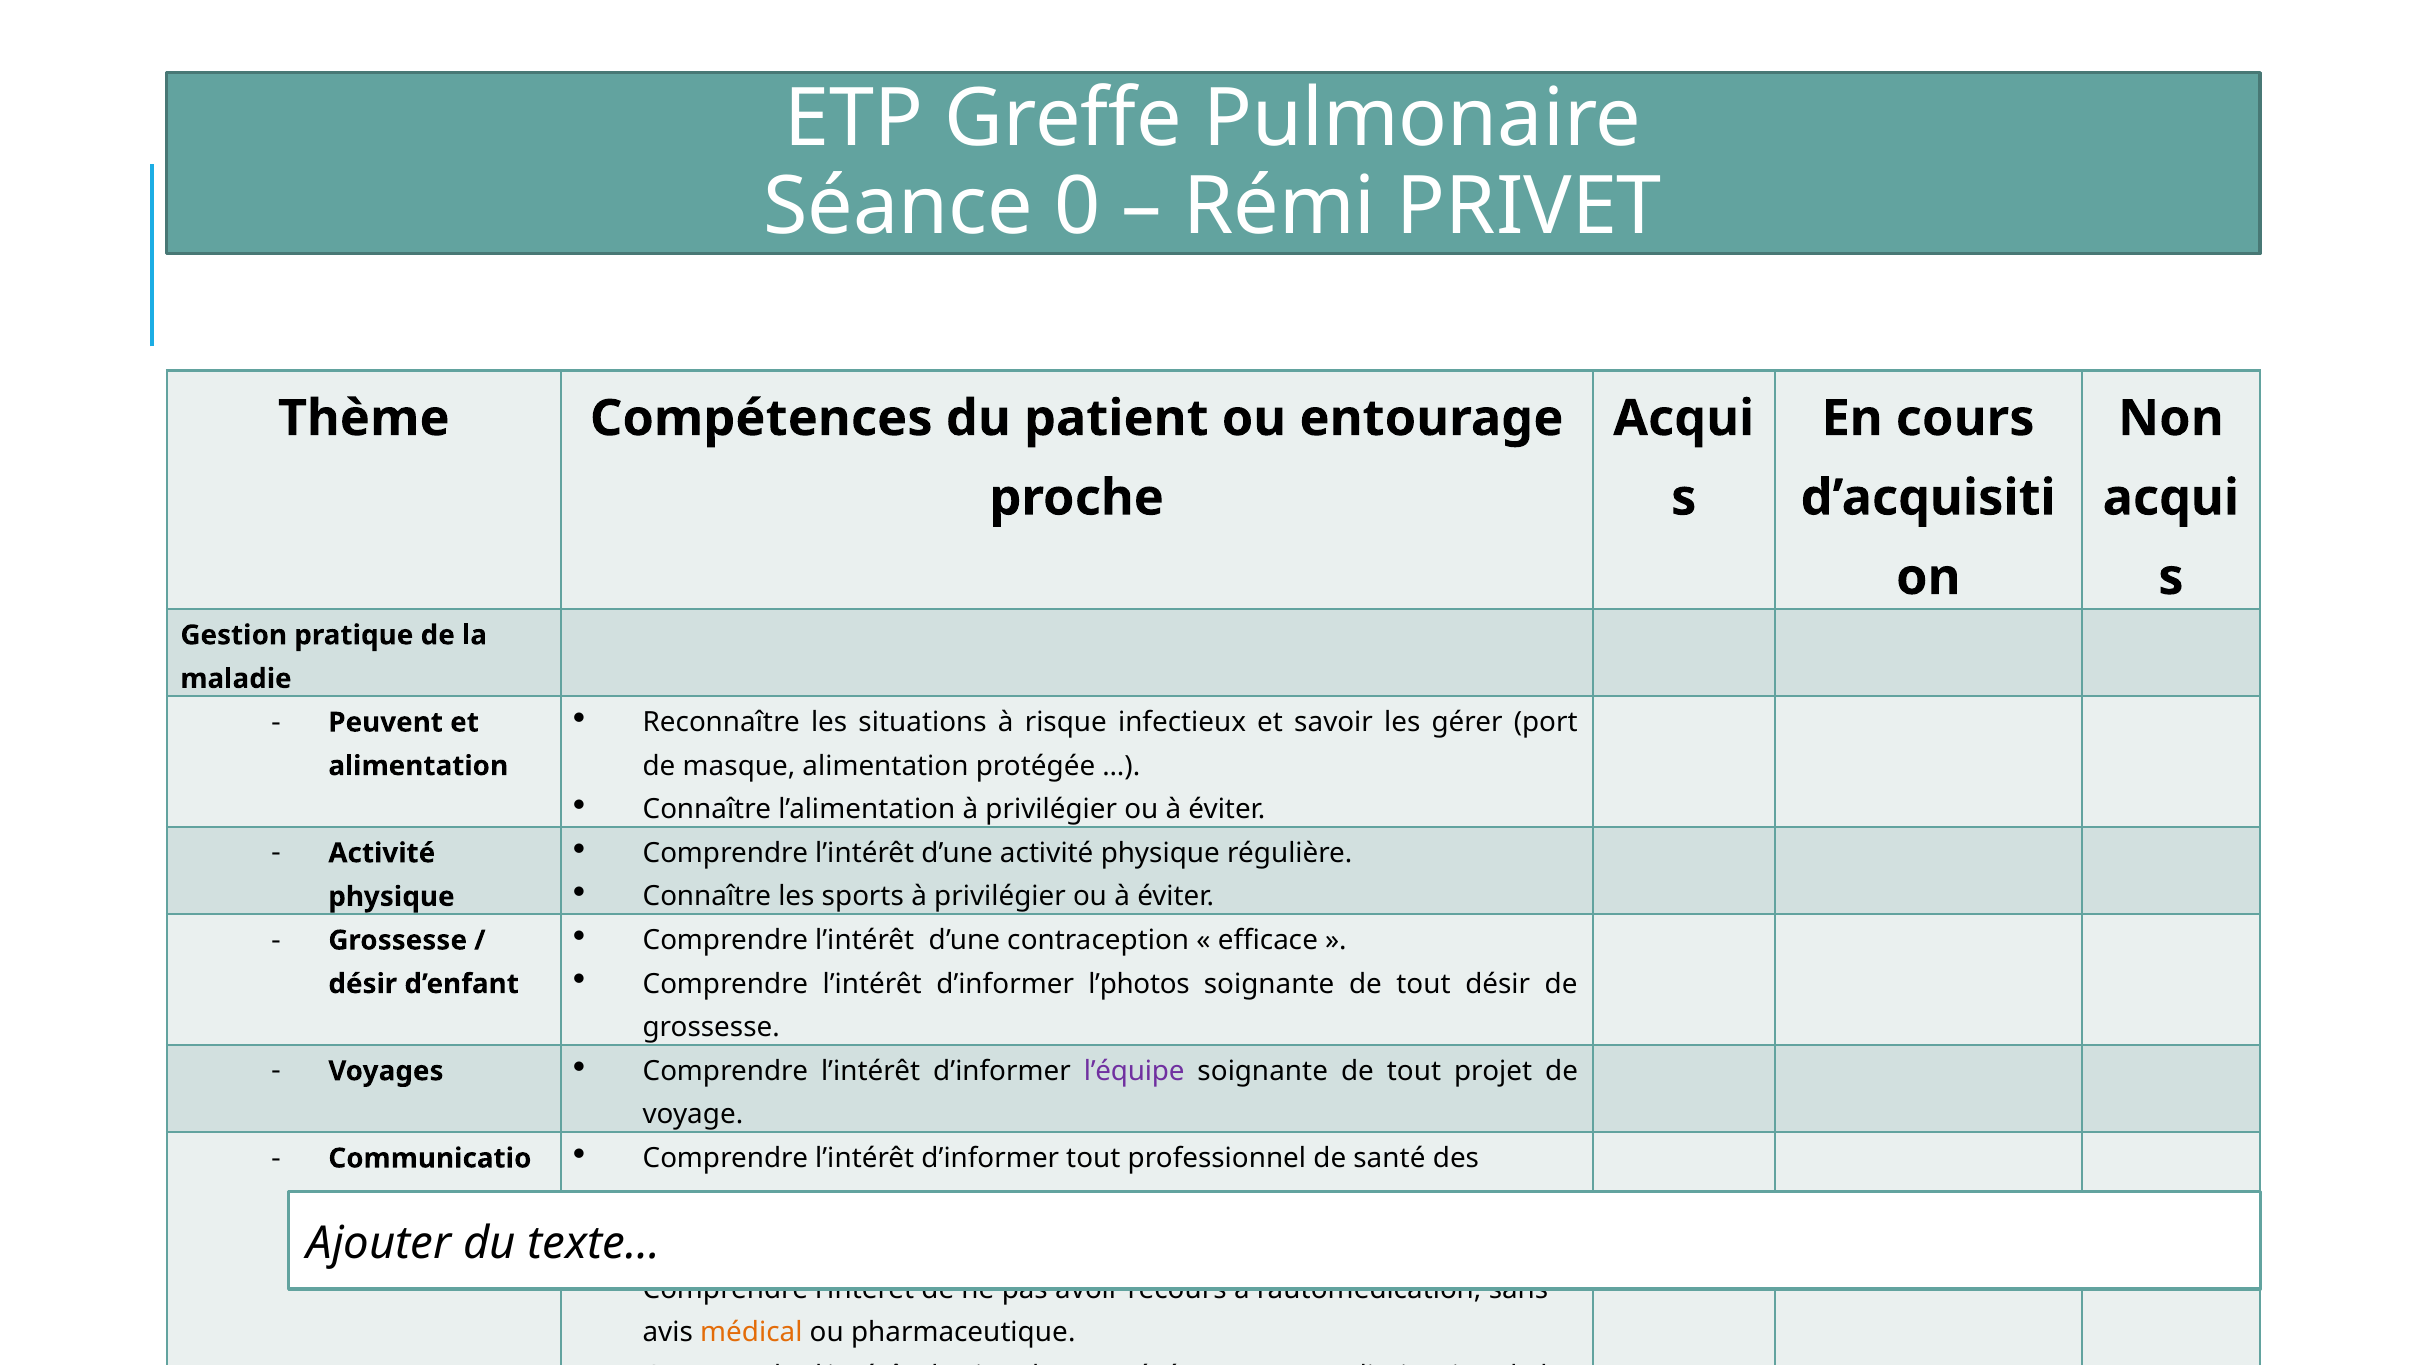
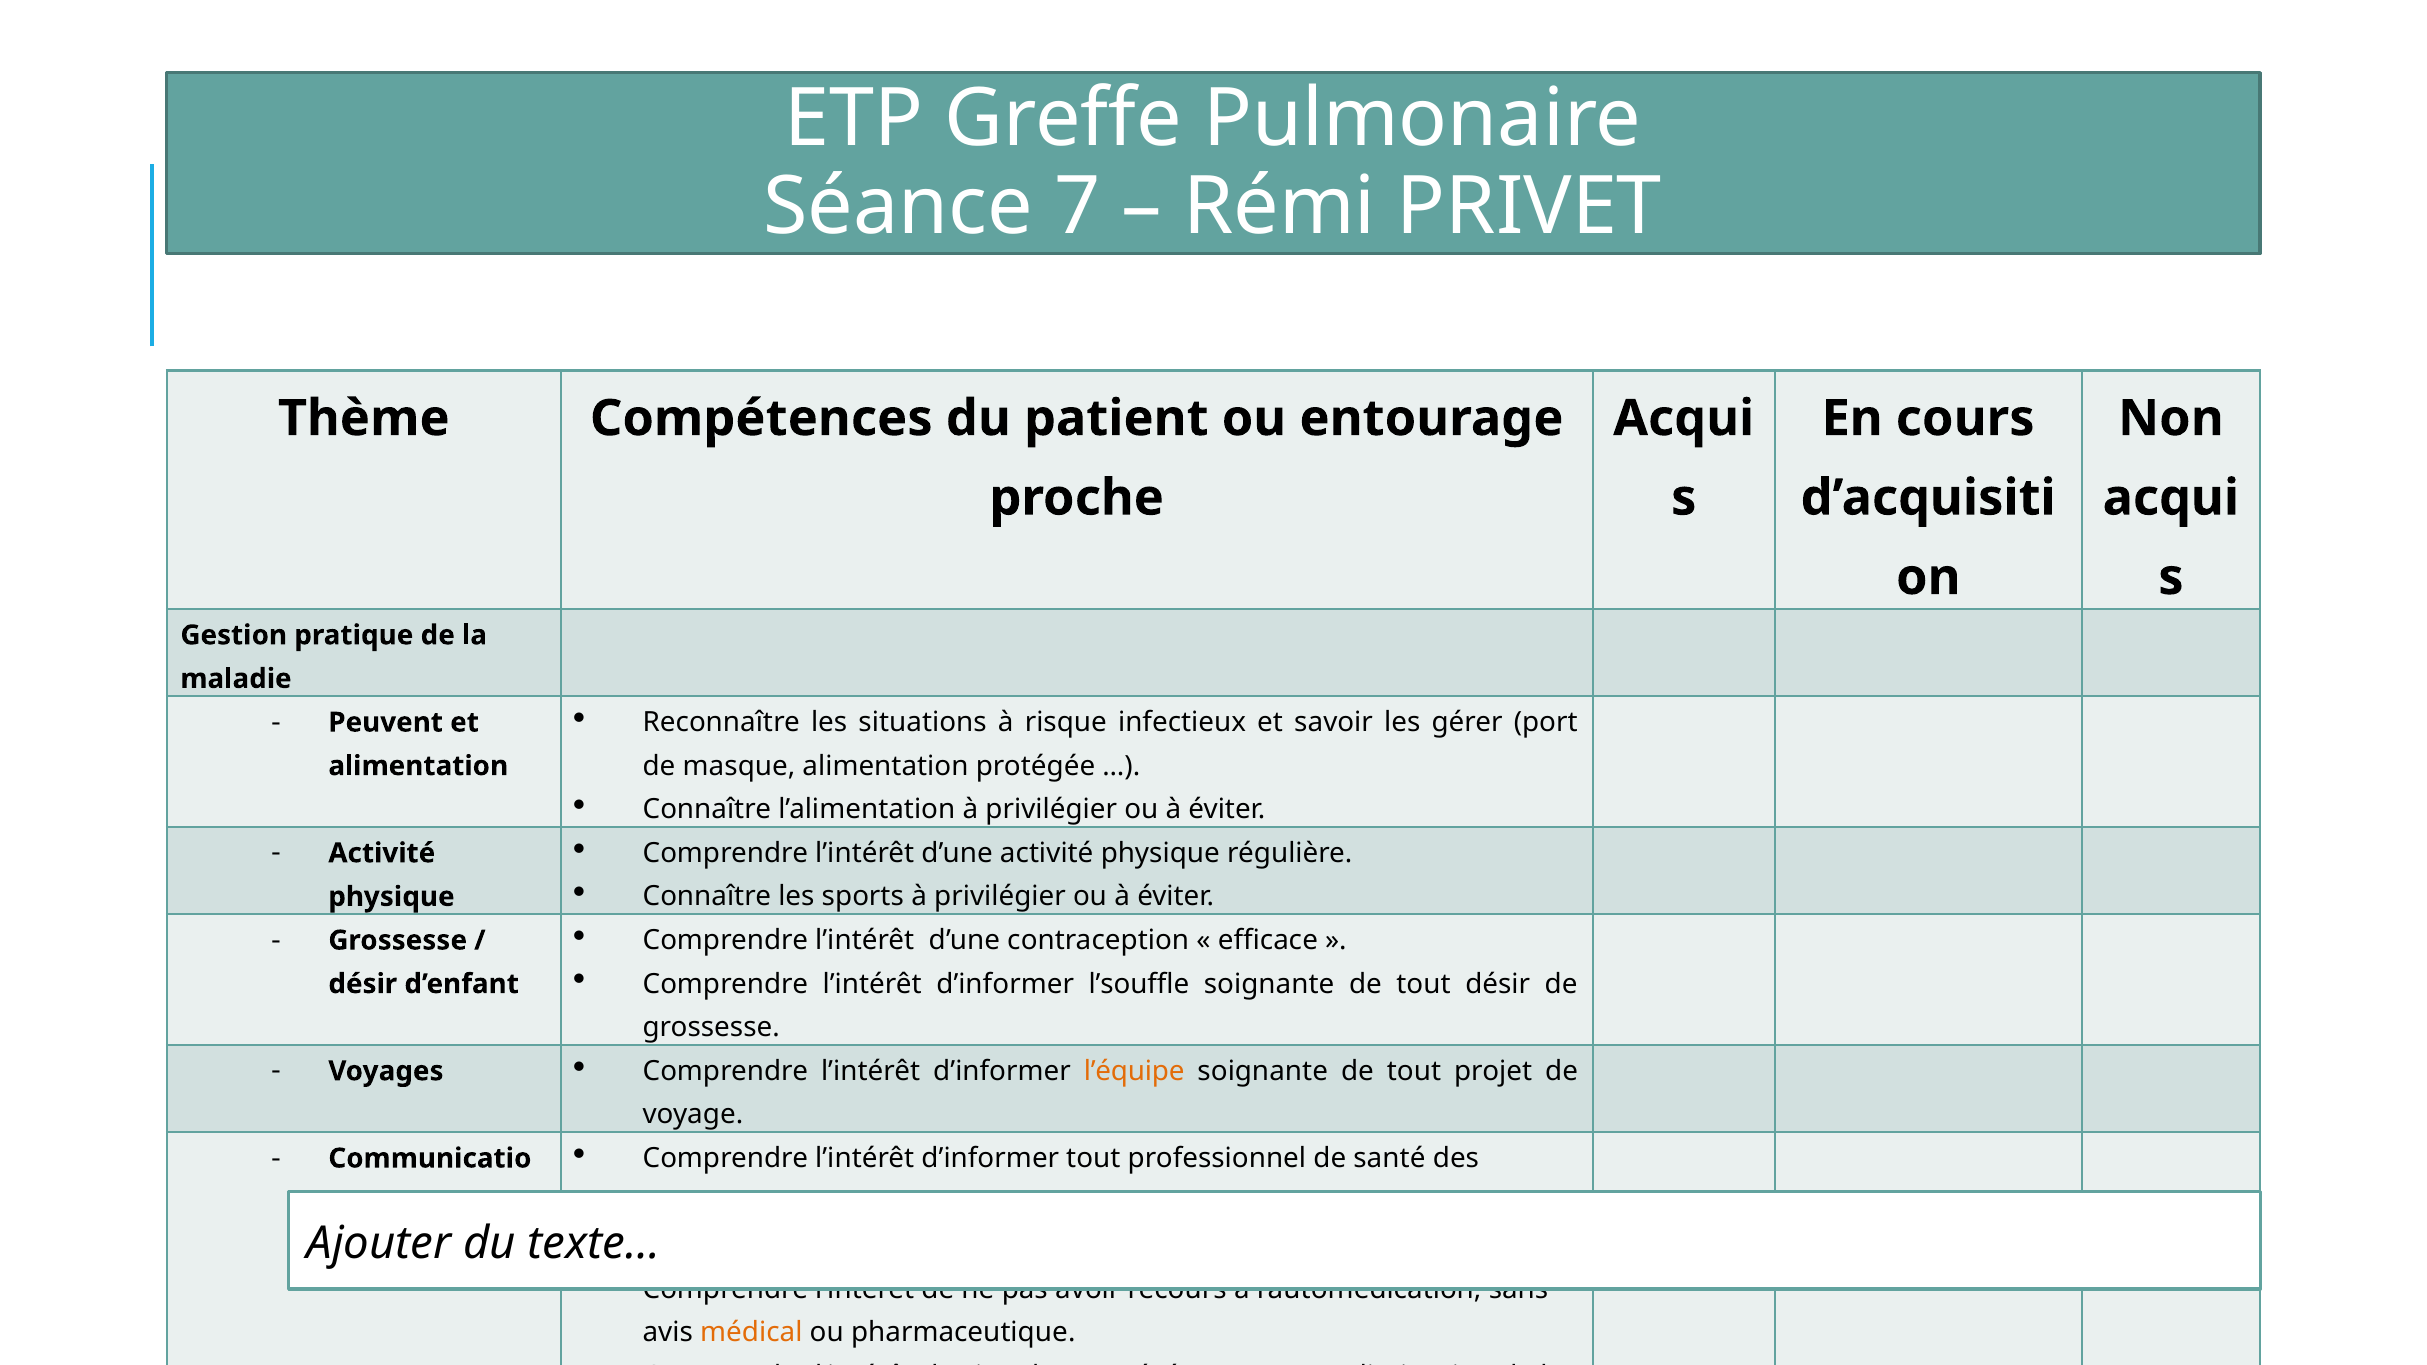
0: 0 -> 7 (1078, 206)
l’photos: l’photos -> l’souffle (1139, 984)
l’équipe colour: purple -> orange (1134, 1071)
